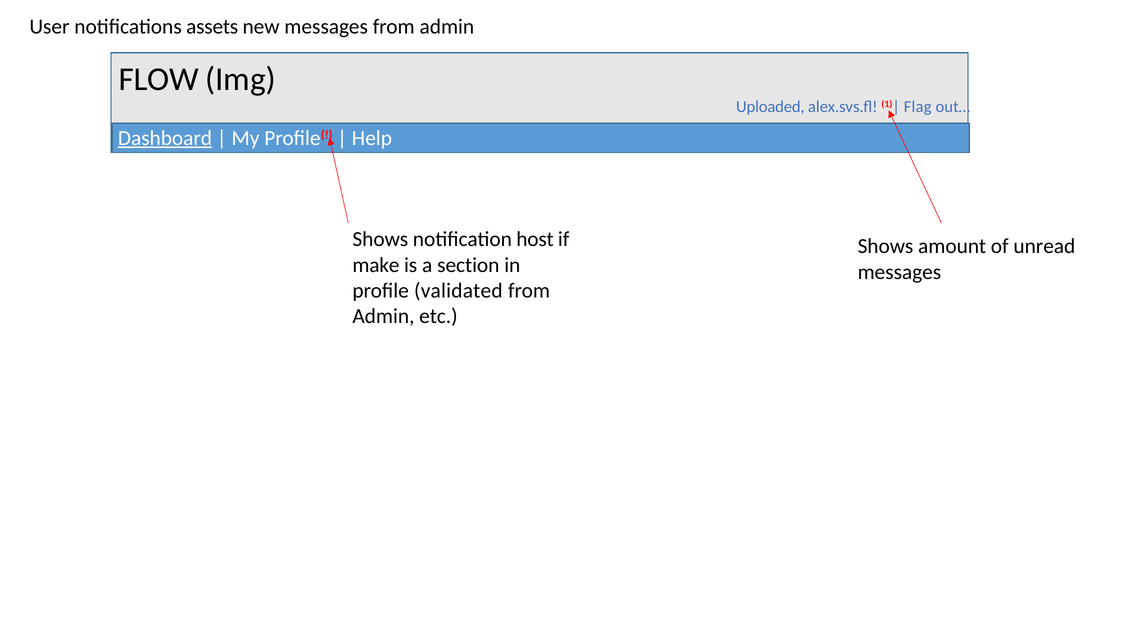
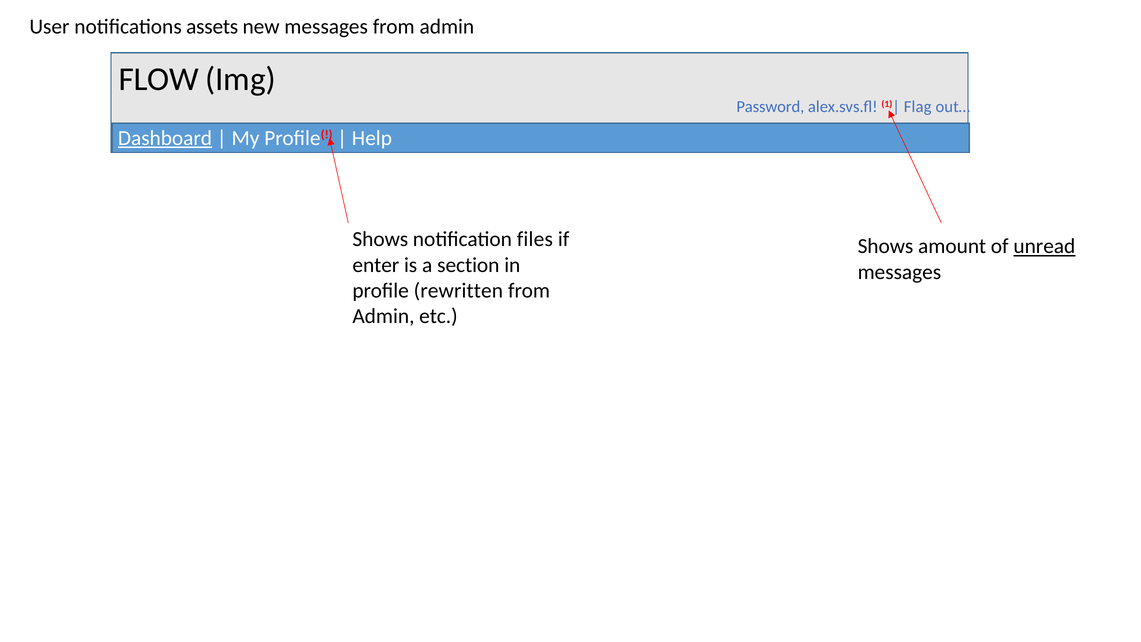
Uploaded: Uploaded -> Password (770, 107)
host: host -> files (535, 239)
unread underline: none -> present (1044, 246)
make: make -> enter (376, 265)
validated: validated -> rewritten (458, 291)
